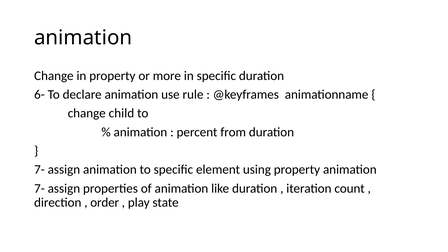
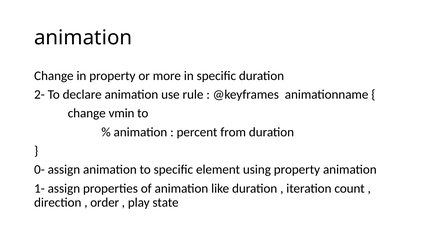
6-: 6- -> 2- (39, 95)
child: child -> vmin (122, 113)
7-: 7- -> 0- (39, 170)
7-: 7- -> 1- (39, 188)
